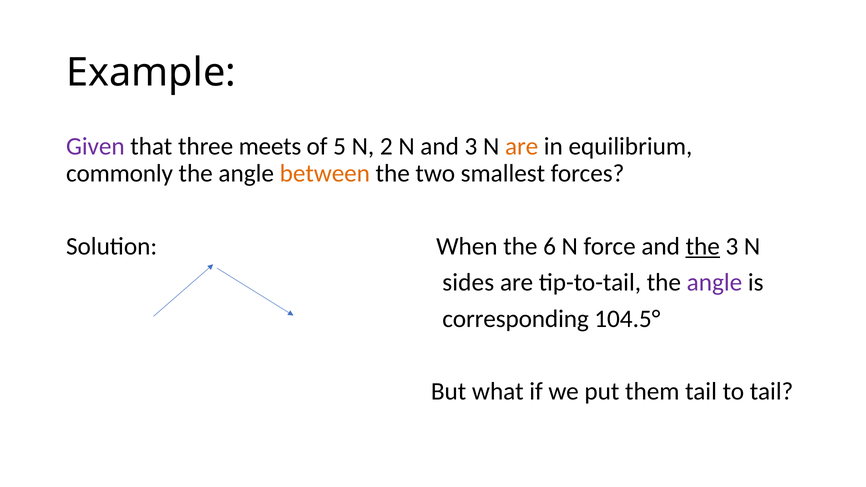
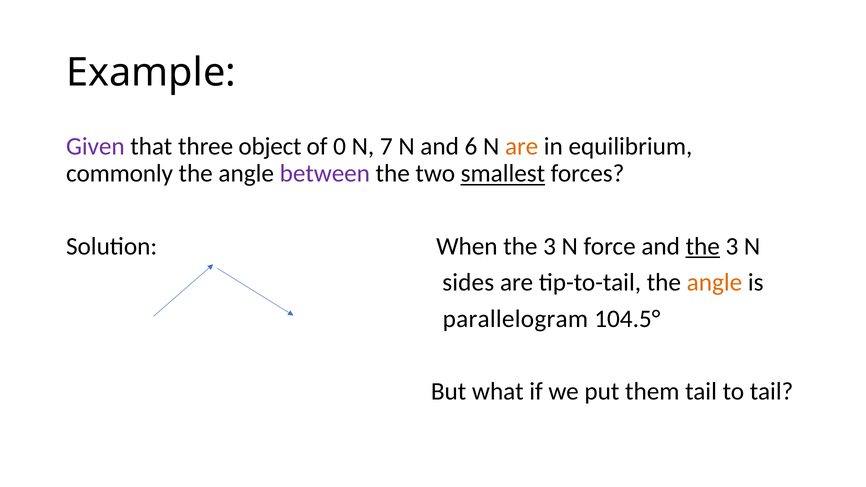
meets: meets -> object (270, 146)
5: 5 -> 0 (340, 146)
2: 2 -> 7 (386, 146)
and 3: 3 -> 6 (471, 146)
between colour: orange -> purple (325, 174)
smallest underline: none -> present (503, 174)
When the 6: 6 -> 3 (550, 246)
angle colour: purple -> orange (714, 283)
corresponding: corresponding -> parallelogram (515, 319)
